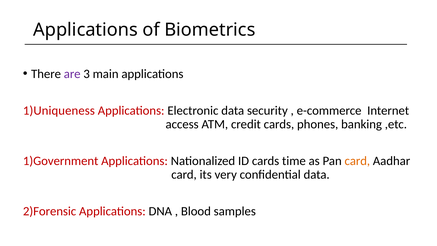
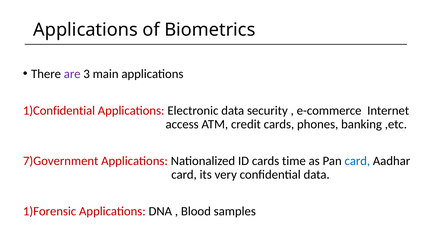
1)Uniqueness: 1)Uniqueness -> 1)Confidential (59, 110)
1)Government: 1)Government -> 7)Government (61, 161)
card colour: orange -> blue (357, 161)
2)Forensic: 2)Forensic -> 1)Forensic (50, 211)
